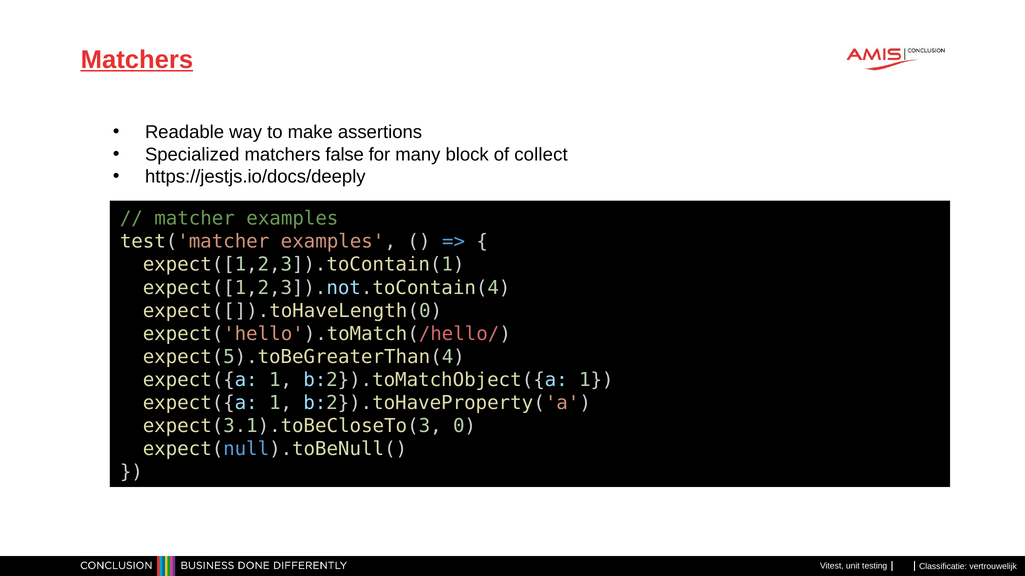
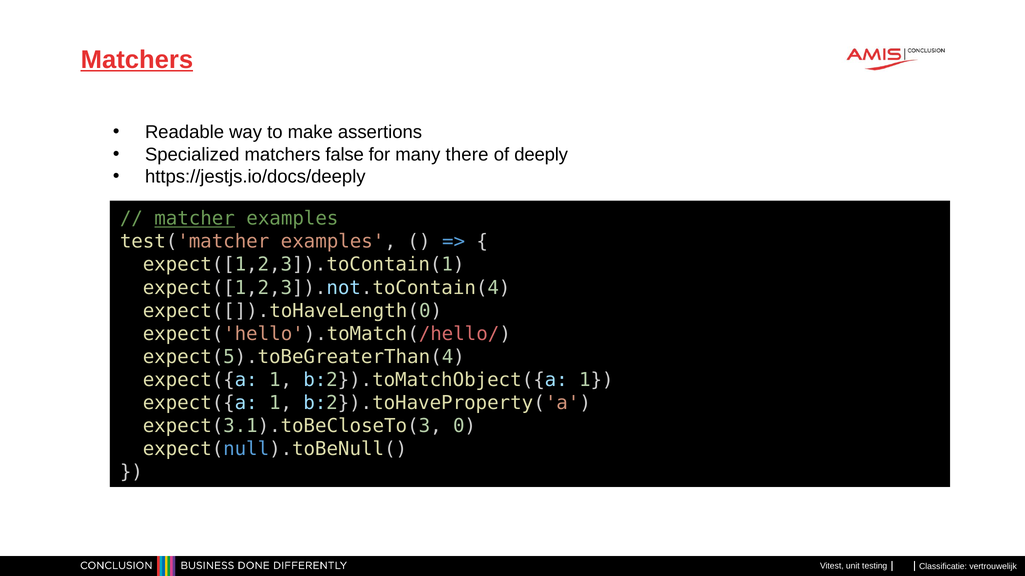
block: block -> there (467, 155)
collect: collect -> deeply (541, 155)
matcher underline: none -> present (195, 219)
